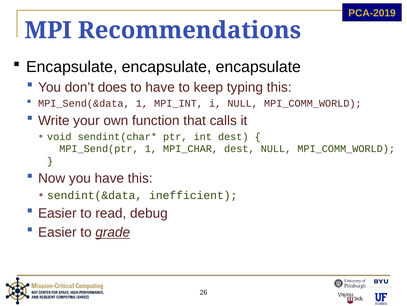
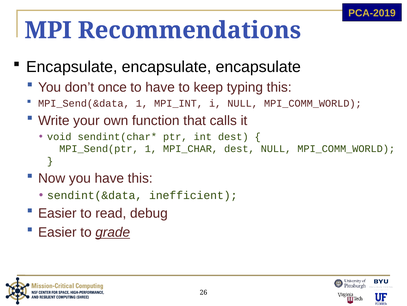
does: does -> once (112, 87)
